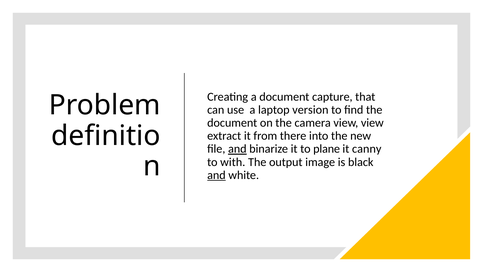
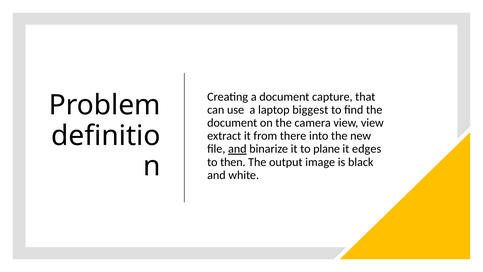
version: version -> biggest (310, 110)
canny: canny -> edges (367, 149)
with: with -> then (233, 162)
and underline: present -> none (216, 175)
